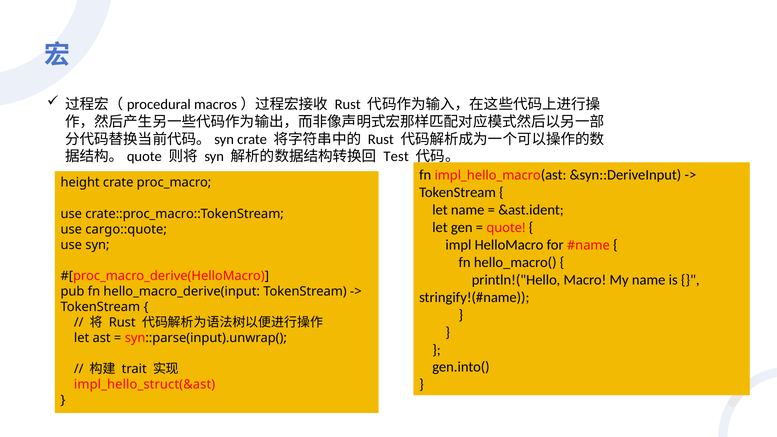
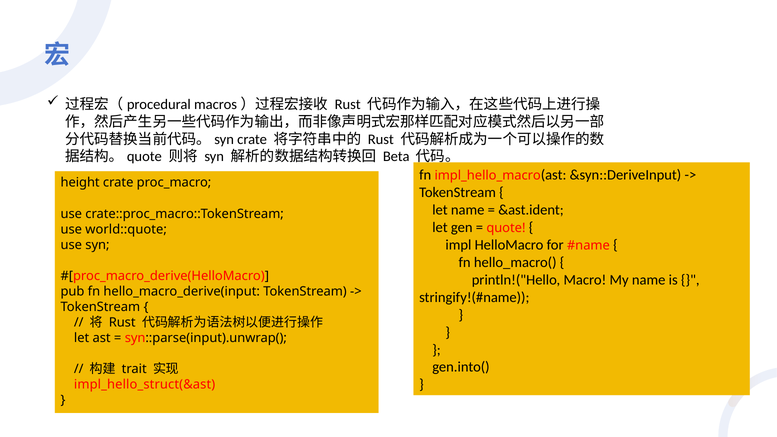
Test: Test -> Beta (396, 157)
cargo::quote: cargo::quote -> world::quote (126, 229)
